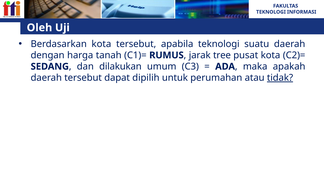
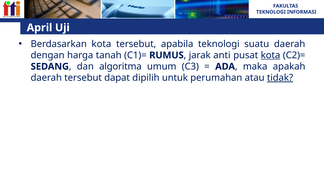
Oleh: Oleh -> April (40, 28)
tree: tree -> anti (222, 55)
kota underline: none -> present (271, 55)
dilakukan: dilakukan -> algoritma (120, 67)
